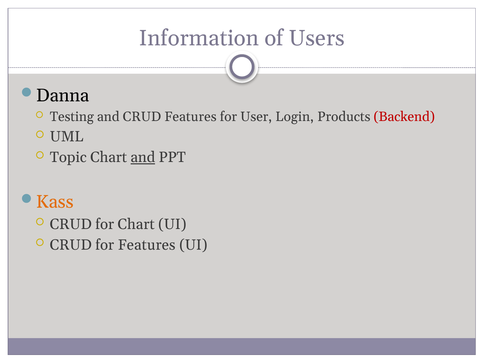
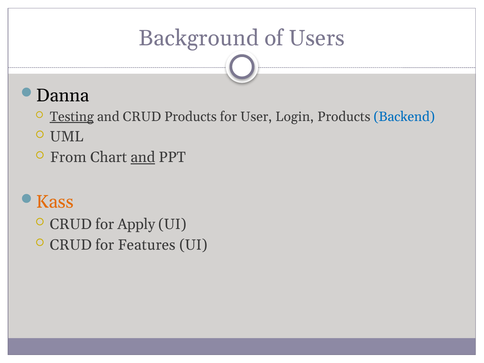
Information: Information -> Background (199, 38)
Testing underline: none -> present (72, 117)
CRUD Features: Features -> Products (191, 117)
Backend colour: red -> blue (404, 117)
Topic: Topic -> From (68, 157)
for Chart: Chart -> Apply (136, 224)
